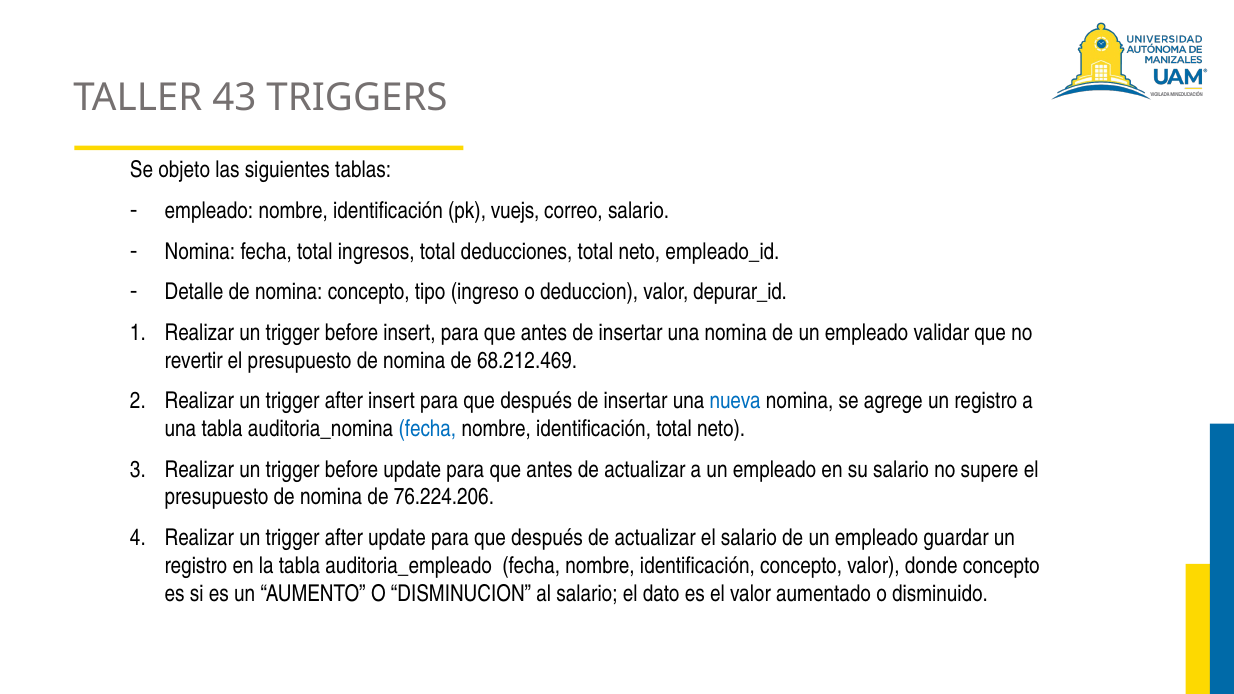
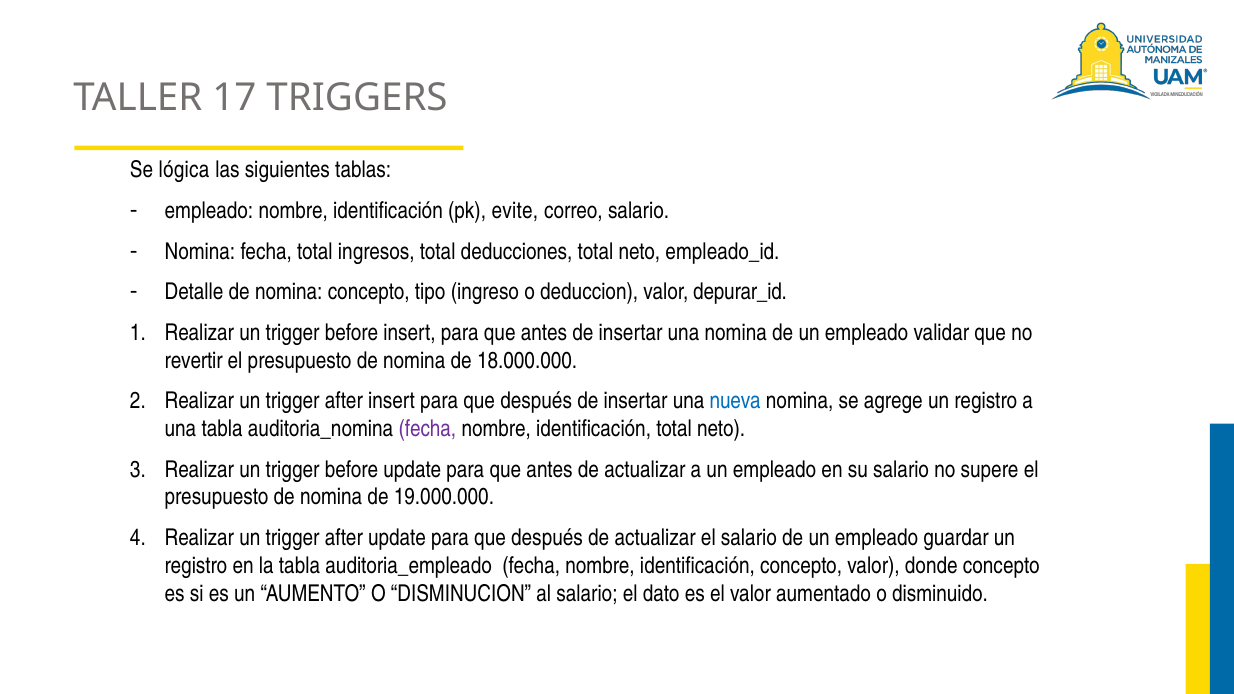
43: 43 -> 17 (234, 98)
objeto: objeto -> lógica (184, 170)
vuejs: vuejs -> evite (515, 211)
68.212.469: 68.212.469 -> 18.000.000 (527, 361)
fecha colour: blue -> purple (427, 429)
76.224.206: 76.224.206 -> 19.000.000 (444, 497)
